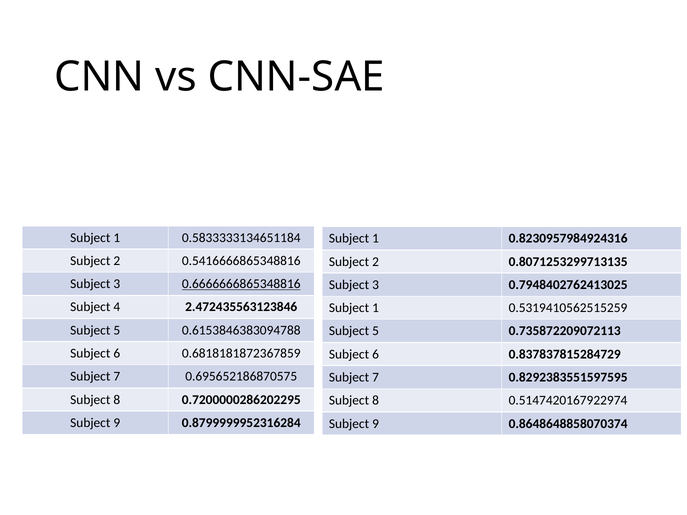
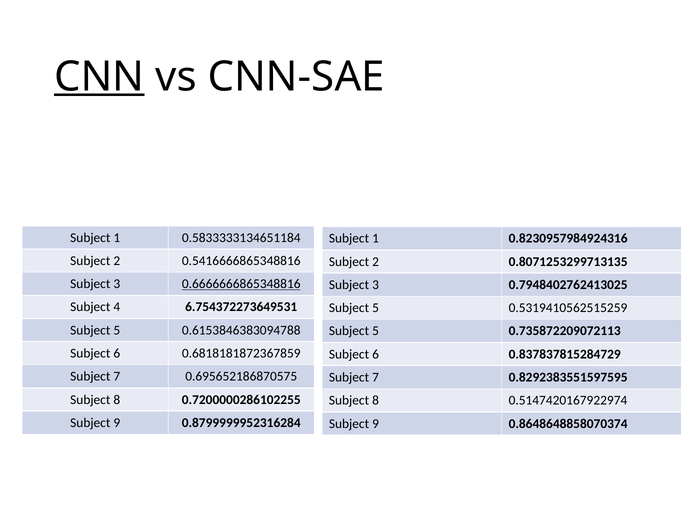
CNN underline: none -> present (99, 77)
2.472435563123846: 2.472435563123846 -> 6.754372273649531 (241, 307)
1: 1 -> 5 (376, 308)
0.7200000286202295: 0.7200000286202295 -> 0.7200000286102255 (241, 400)
